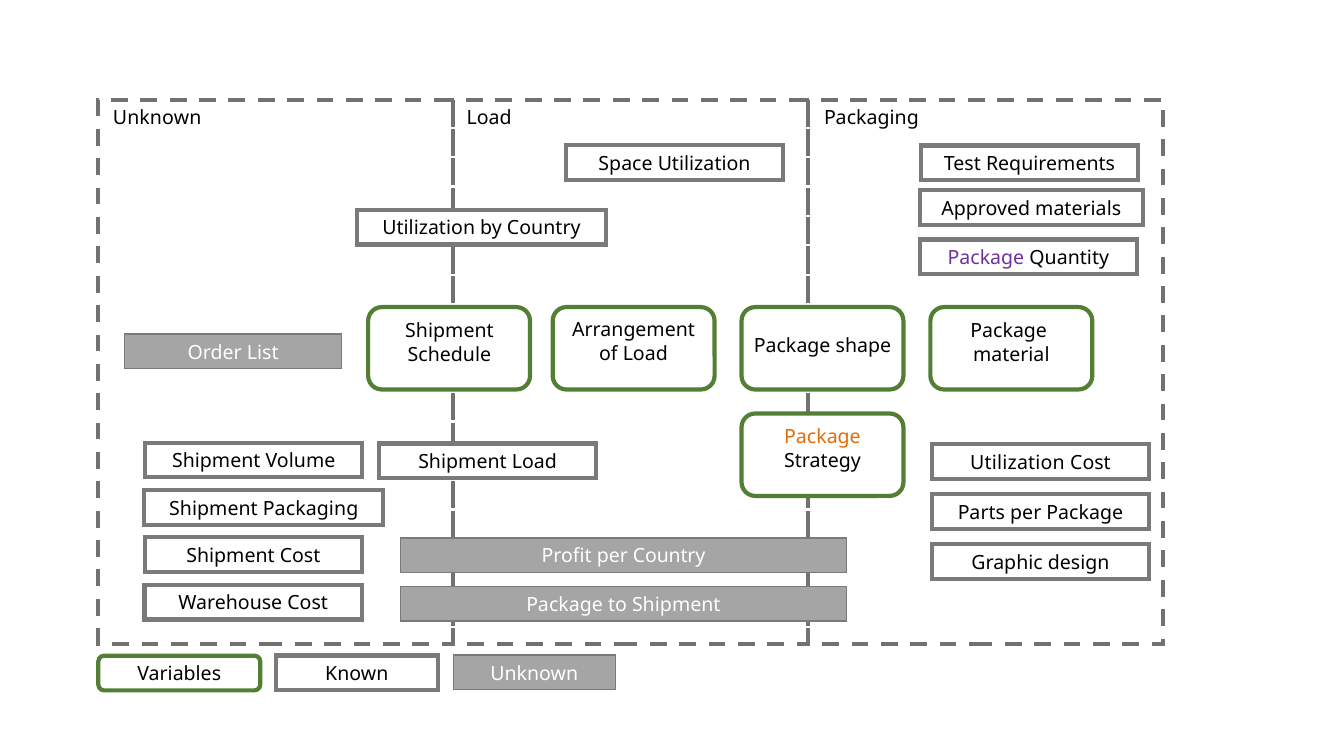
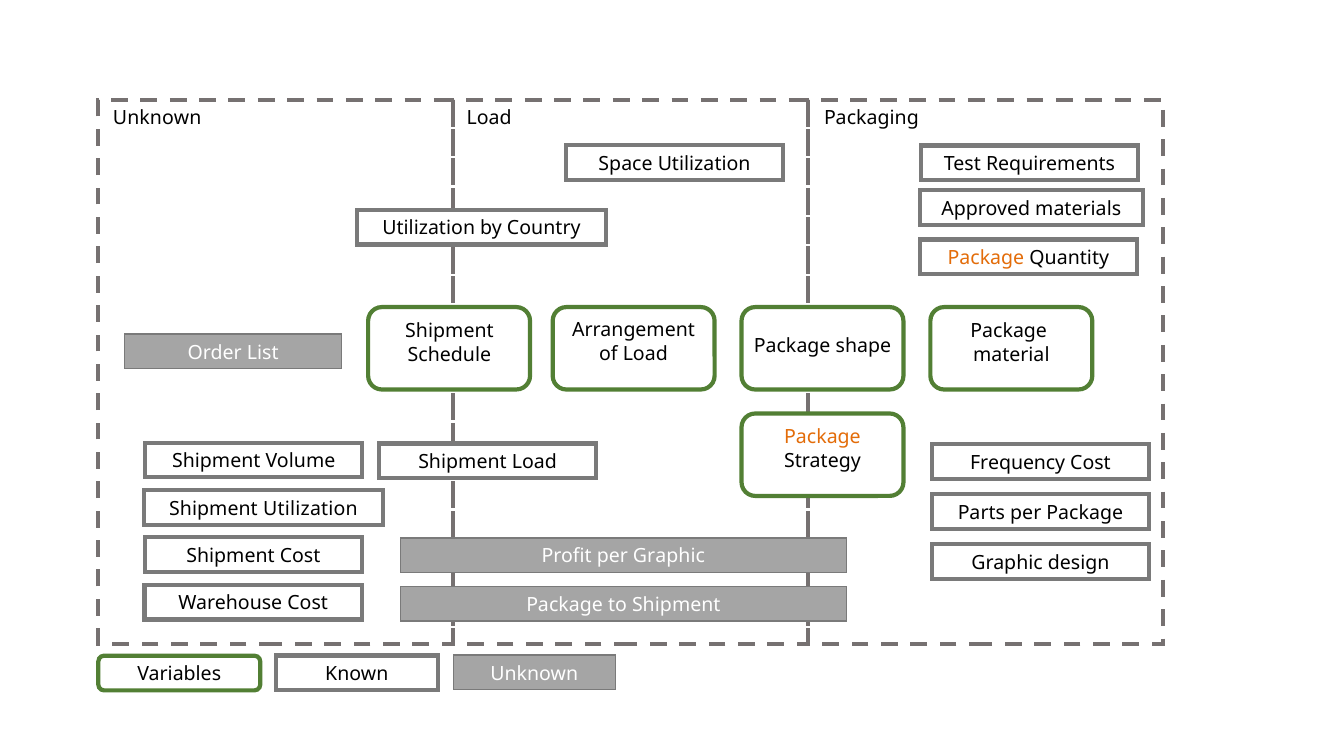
Package colour: purple -> orange (986, 258)
Utilization: Utilization -> Frequency (1018, 463)
Shipment Packaging: Packaging -> Utilization (310, 509)
per Country: Country -> Graphic (669, 556)
